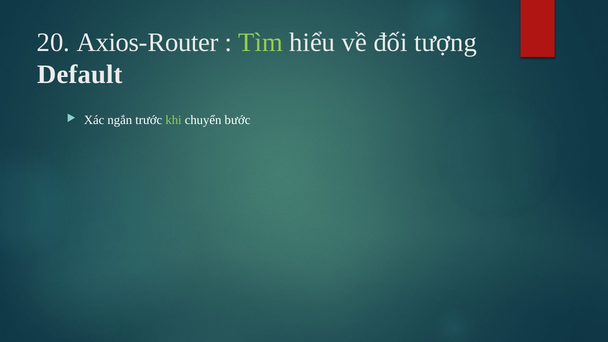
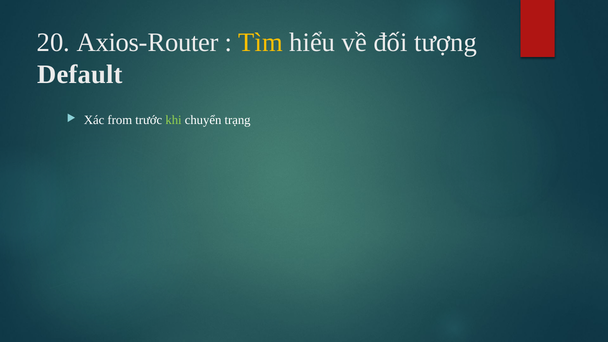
Tìm colour: light green -> yellow (261, 43)
ngắn: ngắn -> from (120, 120)
bước: bước -> trạng (238, 120)
